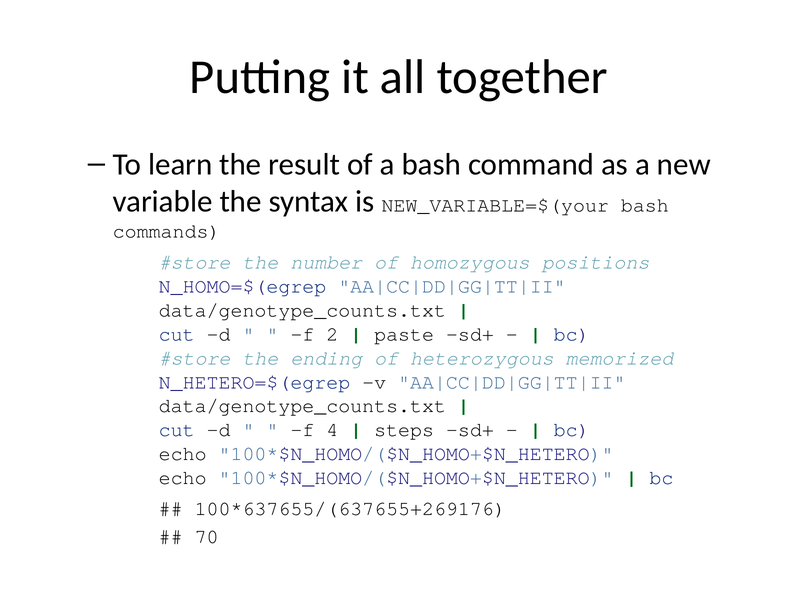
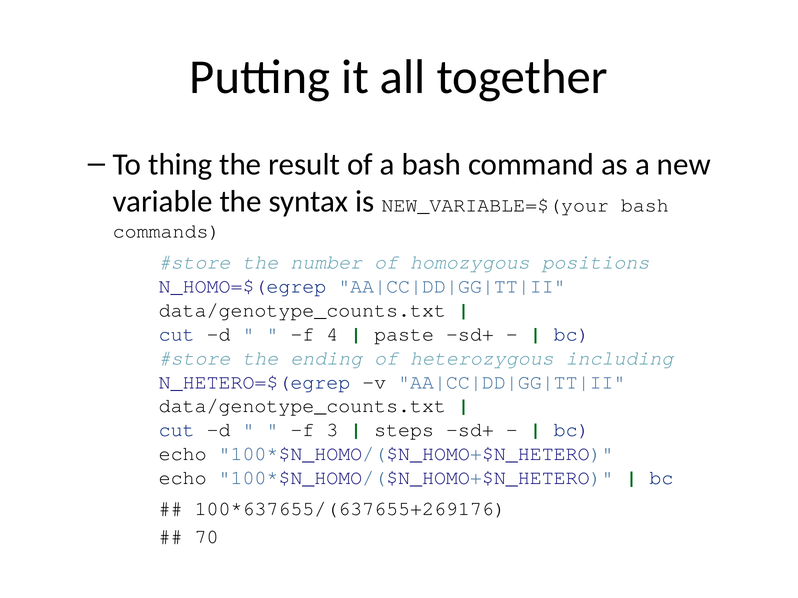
learn: learn -> thing (180, 164)
2: 2 -> 4 (332, 334)
memorized: memorized -> including (620, 358)
4: 4 -> 3 (332, 430)
